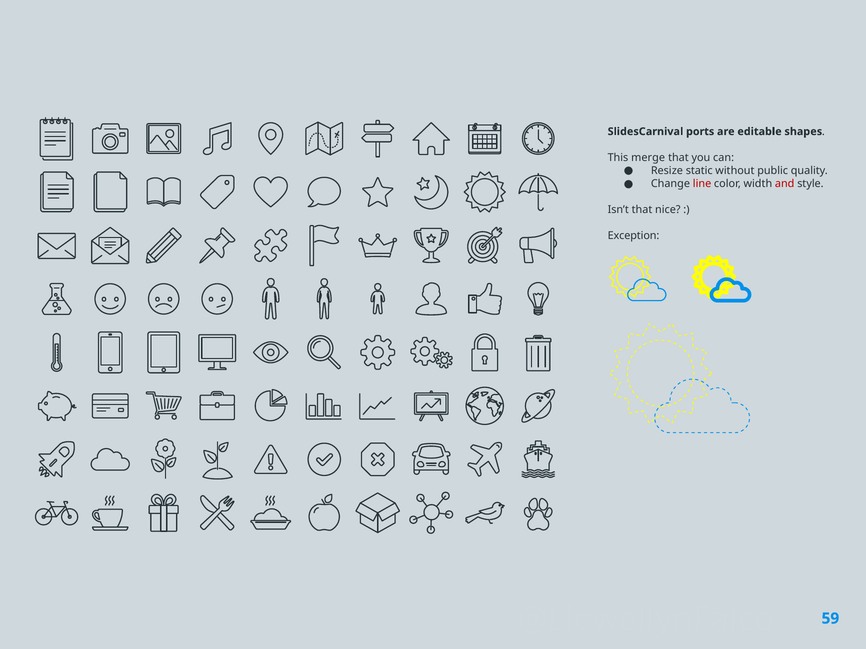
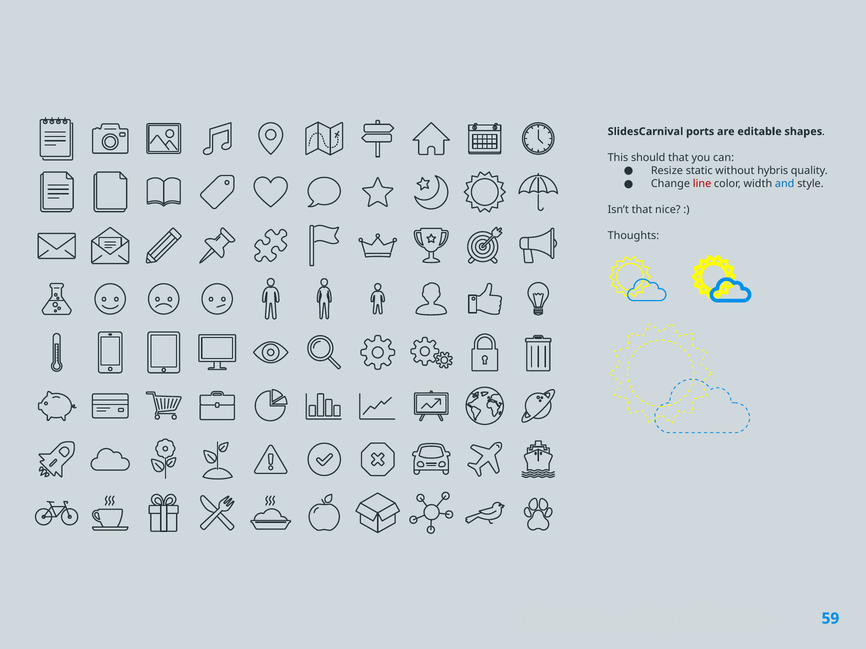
merge: merge -> should (648, 158)
public: public -> hybris (773, 171)
and colour: red -> blue (785, 184)
Exception: Exception -> Thoughts (633, 236)
